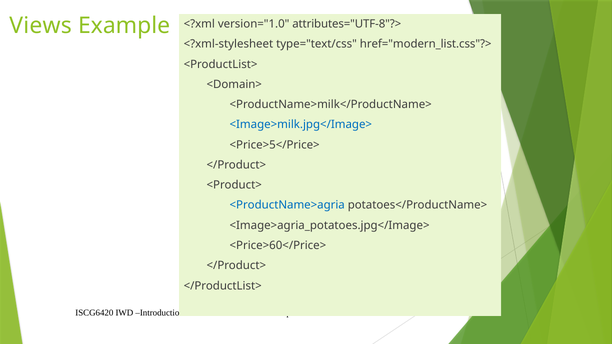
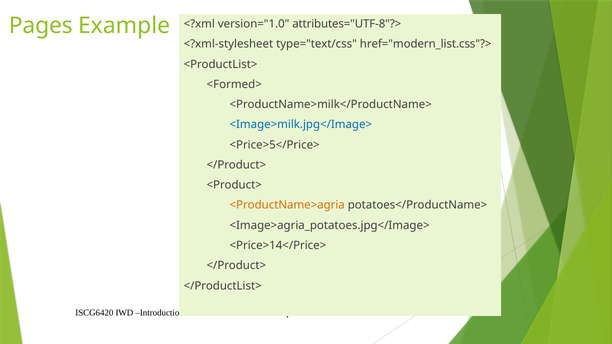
Views: Views -> Pages (41, 26)
<Domain>: <Domain> -> <Formed> (234, 84)
<ProductName>agria colour: blue -> orange (287, 205)
<Price>60</Price>: <Price>60</Price> -> <Price>14</Price> (278, 246)
